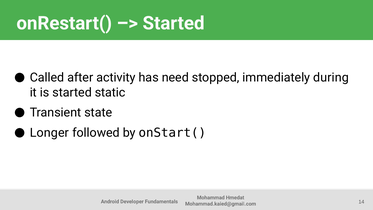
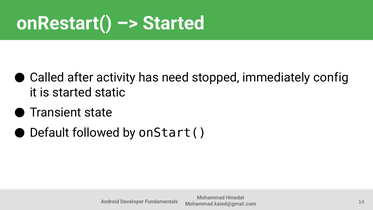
during: during -> config (331, 77)
Longer: Longer -> Default (49, 133)
